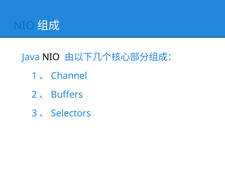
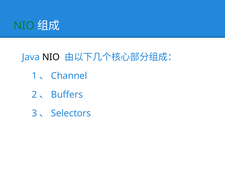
NIO colour: blue -> green (24, 26)
